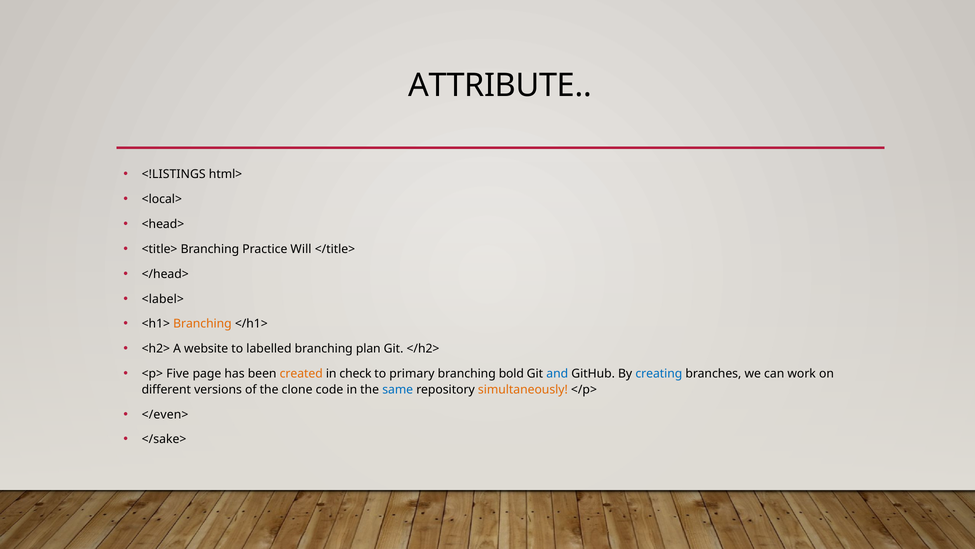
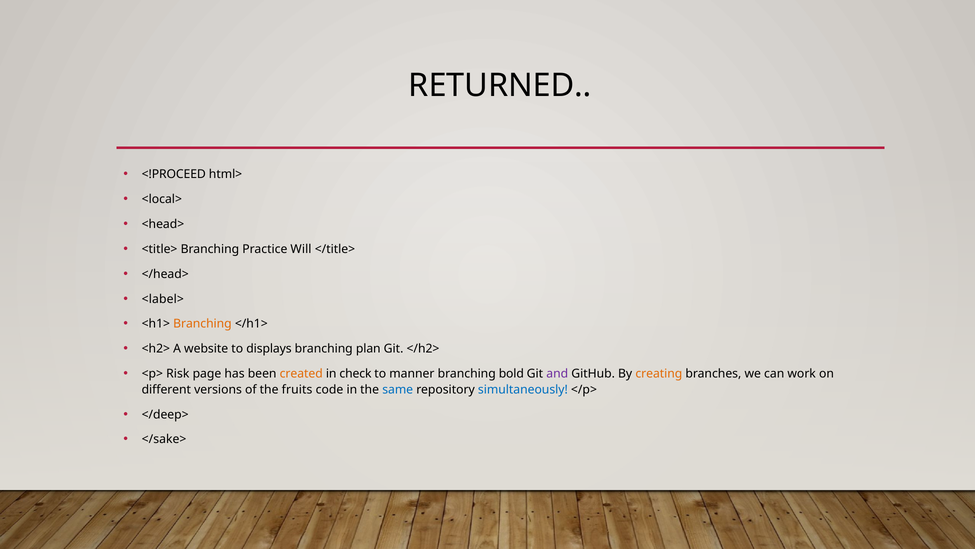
ATTRIBUTE: ATTRIBUTE -> RETURNED (500, 85)
<!LISTINGS: <!LISTINGS -> <!PROCEED (174, 174)
labelled: labelled -> displays (269, 348)
Five: Five -> Risk (178, 373)
primary: primary -> manner (412, 373)
and colour: blue -> purple (557, 373)
creating colour: blue -> orange (659, 373)
clone: clone -> fruits (297, 389)
simultaneously colour: orange -> blue (523, 389)
</even>: </even> -> </deep> (165, 414)
